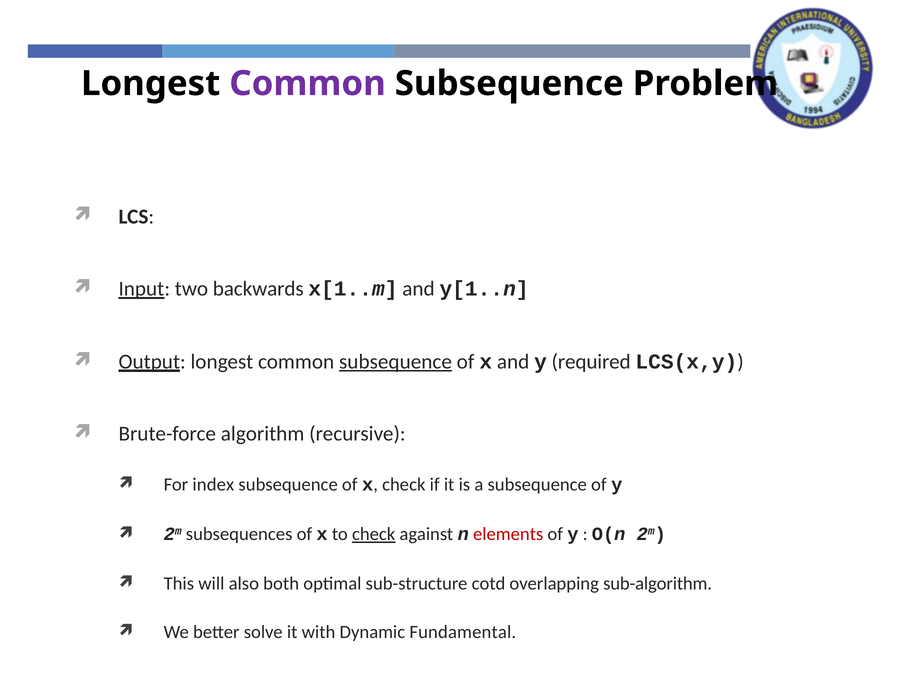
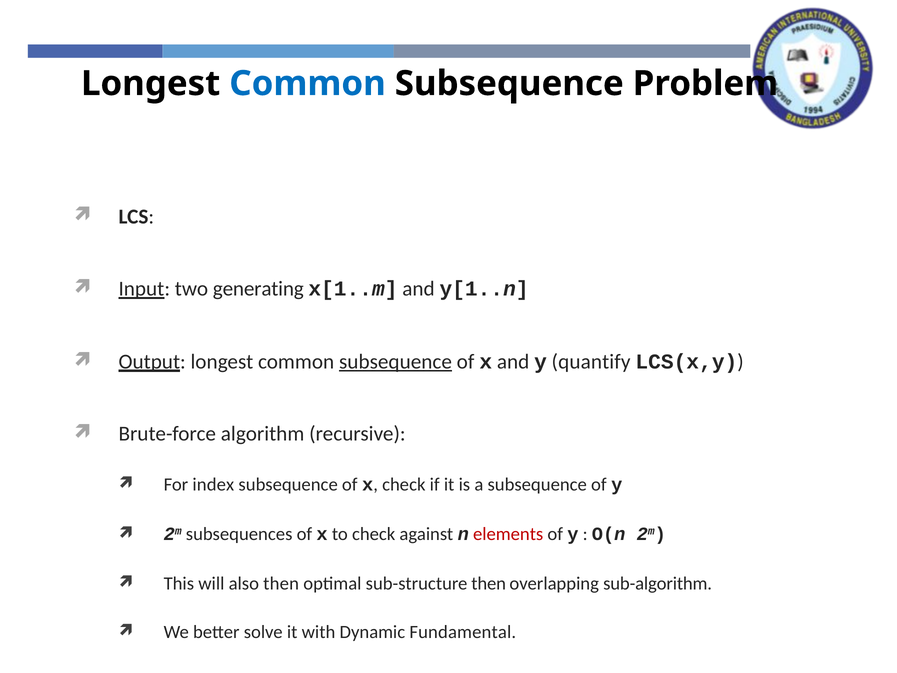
Common colour: purple -> blue (308, 84)
backwards: backwards -> generating (258, 289)
required: required -> quantify (591, 361)
check underline: present -> none (374, 534)
also both: both -> then (281, 583)
sub-structure cotd: cotd -> then (489, 583)
